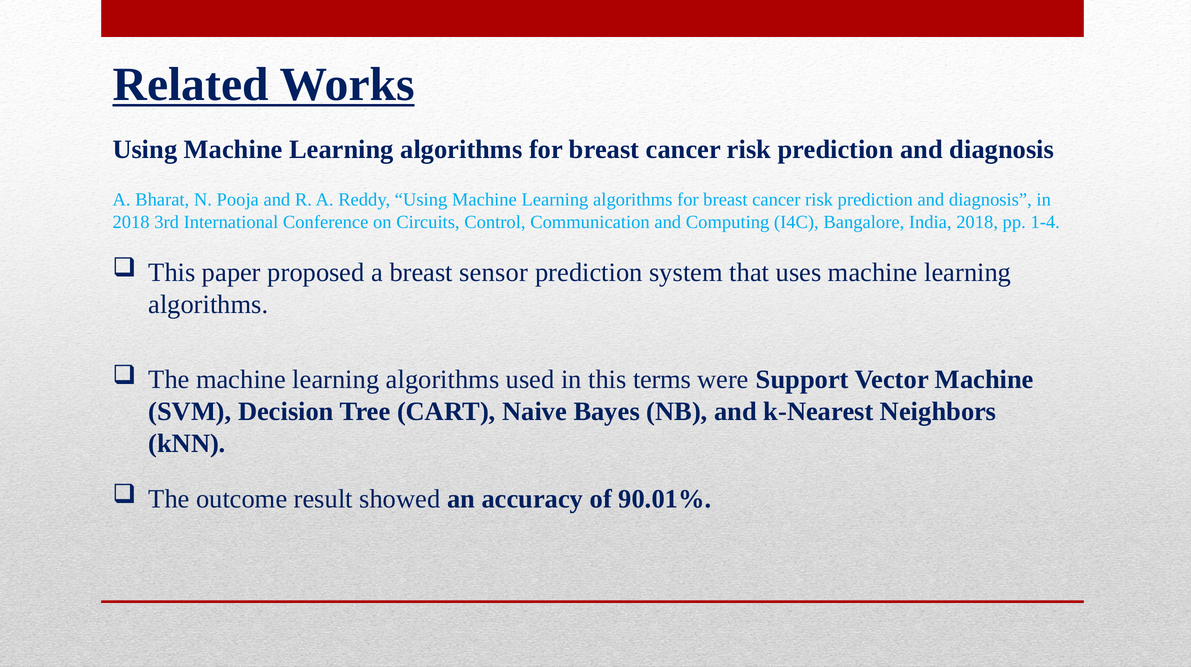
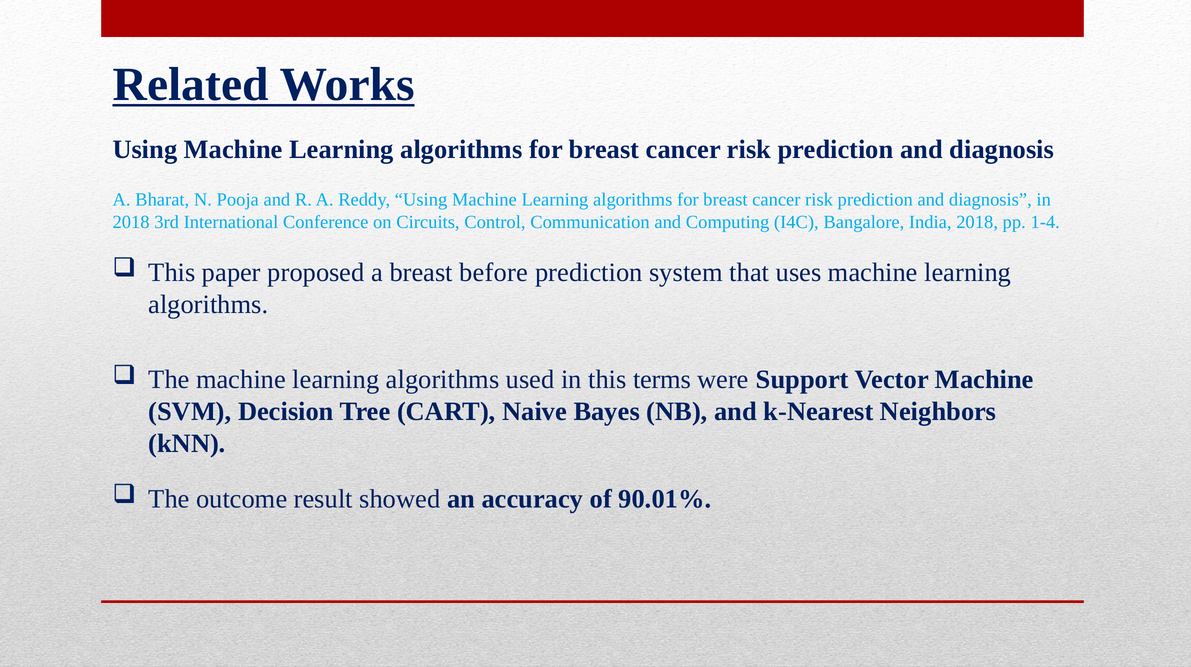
sensor: sensor -> before (494, 272)
